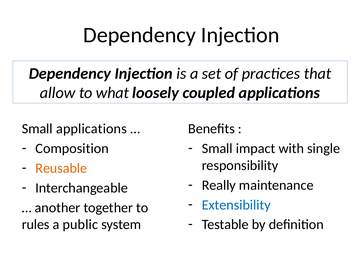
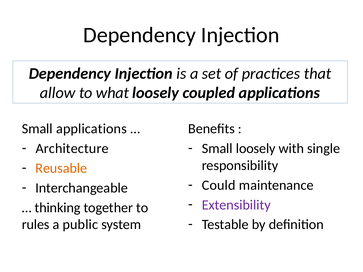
Composition: Composition -> Architecture (72, 149)
Small impact: impact -> loosely (256, 149)
Really: Really -> Could (219, 185)
Extensibility colour: blue -> purple (236, 205)
another: another -> thinking (58, 208)
